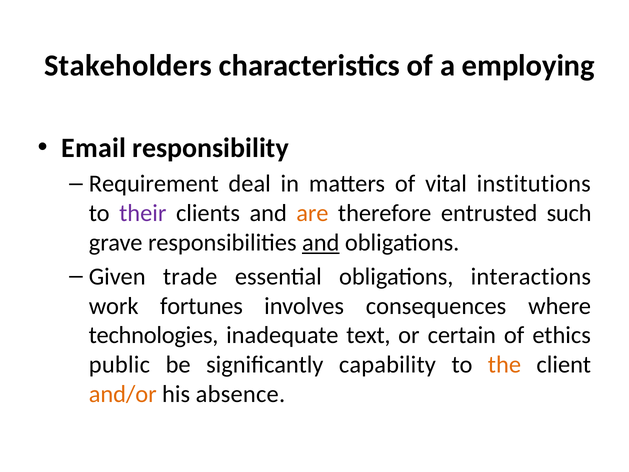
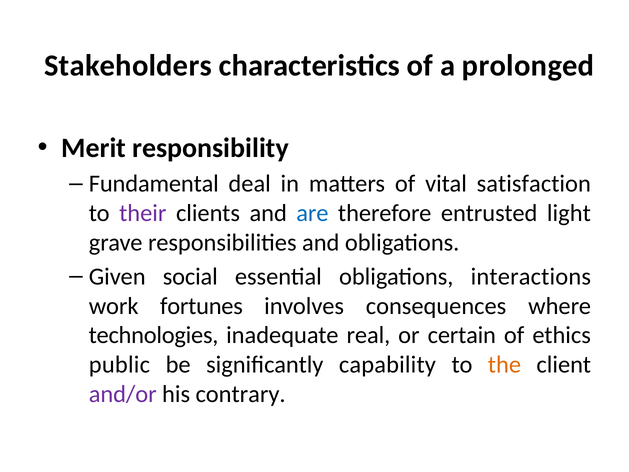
employing: employing -> prolonged (528, 66)
Email: Email -> Merit (94, 148)
Requirement: Requirement -> Fundamental (154, 184)
institutions: institutions -> satisfaction (534, 184)
are colour: orange -> blue (312, 213)
such: such -> light (569, 213)
and underline: present -> none (321, 242)
trade: trade -> social (190, 277)
text: text -> real (368, 335)
and/or colour: orange -> purple (123, 394)
absence: absence -> contrary (241, 394)
